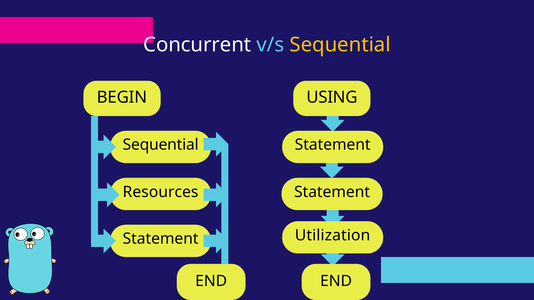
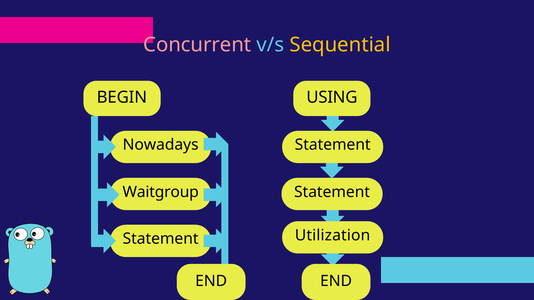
Concurrent colour: white -> pink (197, 45)
Sequential: Sequential -> Nowadays (161, 145)
Resources: Resources -> Waitgroup (161, 192)
